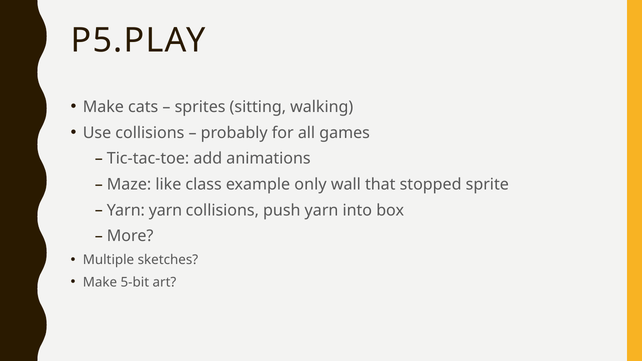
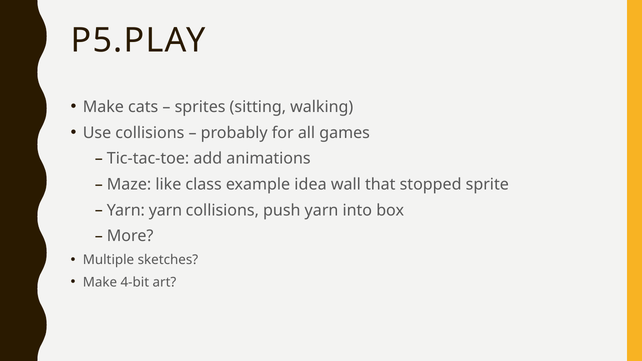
only: only -> idea (311, 184)
5-bit: 5-bit -> 4-bit (135, 282)
